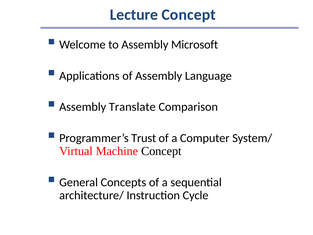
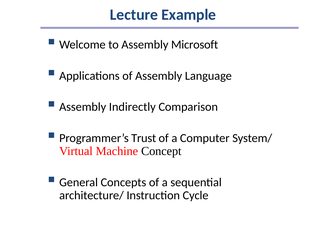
Lecture Concept: Concept -> Example (189, 15)
Translate: Translate -> Indirectly (132, 107)
